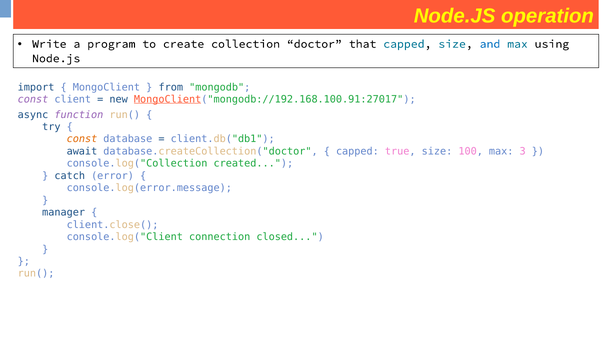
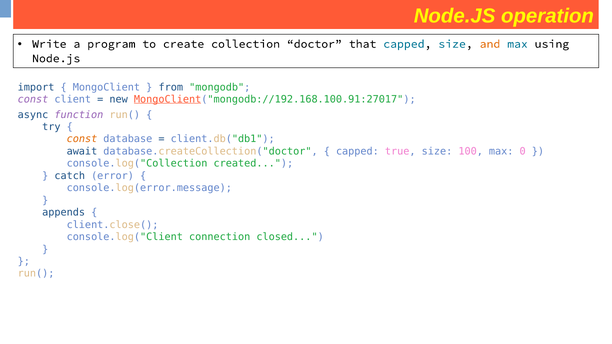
and colour: blue -> orange (490, 44)
3: 3 -> 0 (523, 151)
manager: manager -> appends (64, 213)
